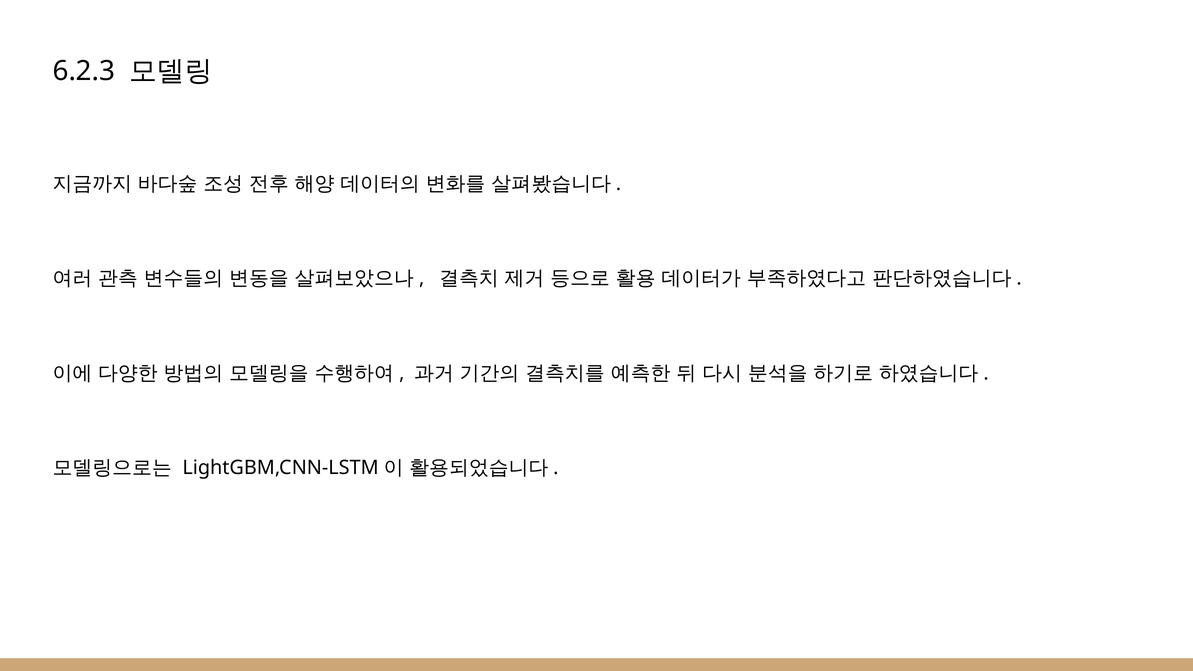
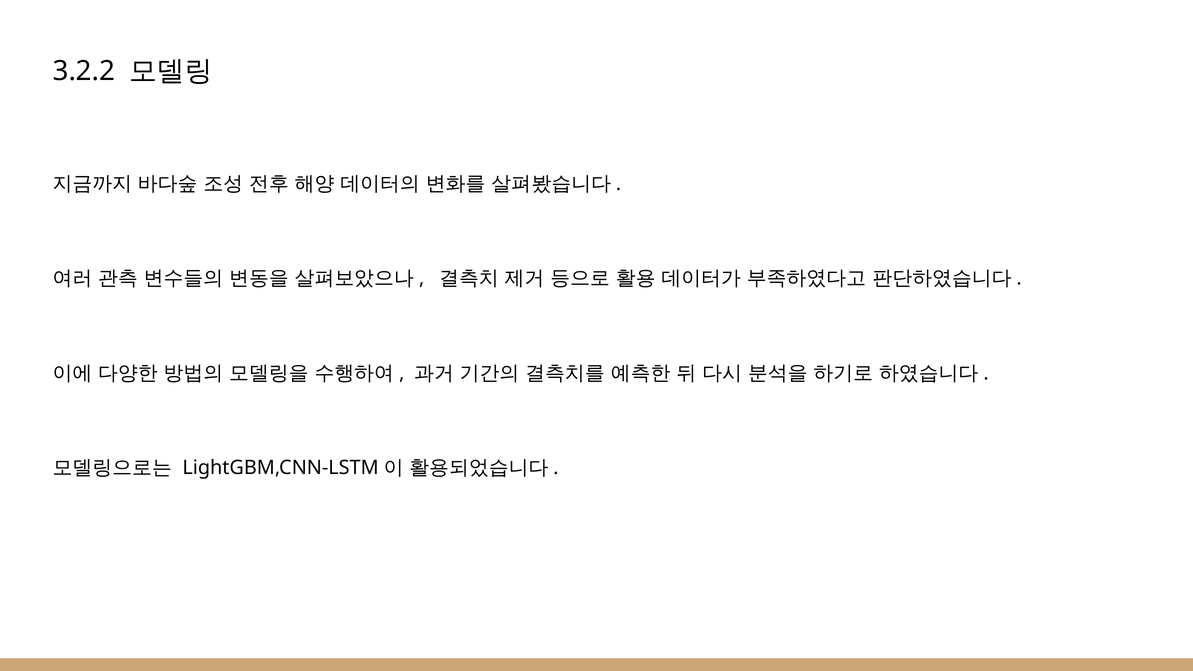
6.2.3: 6.2.3 -> 3.2.2 (84, 71)
